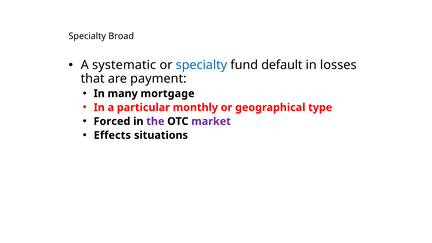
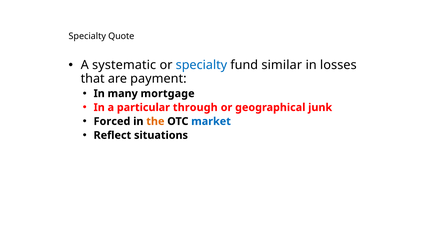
Broad: Broad -> Quote (121, 36)
default: default -> similar (282, 65)
monthly: monthly -> through (195, 107)
type: type -> junk (320, 107)
the colour: purple -> orange (155, 121)
market colour: purple -> blue (211, 121)
Effects: Effects -> Reflect (112, 135)
